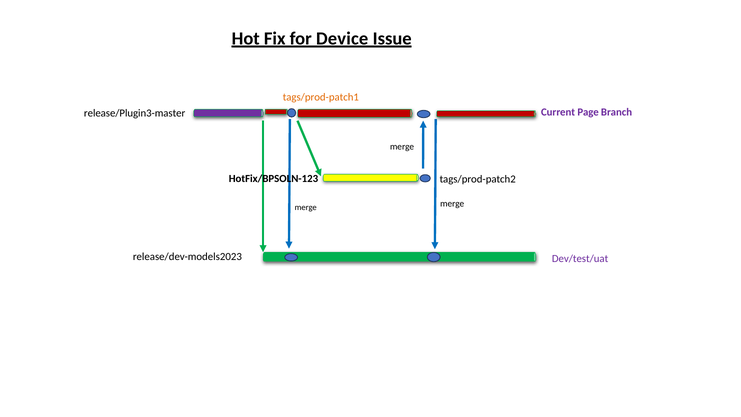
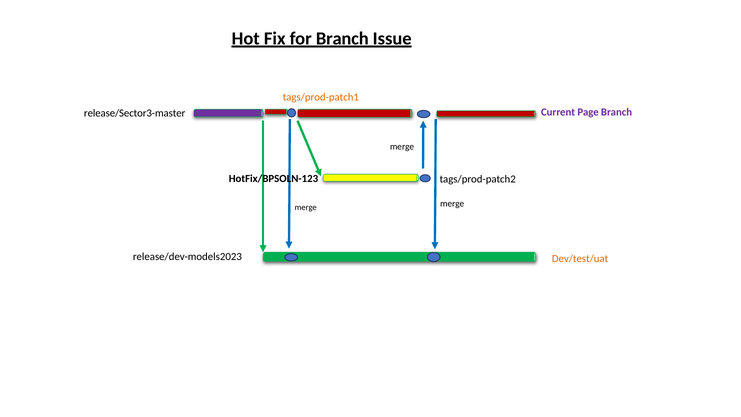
for Device: Device -> Branch (342, 39)
release/Plugin3-master: release/Plugin3-master -> release/Sector3-master (135, 113)
Dev/test/uat colour: purple -> orange (580, 258)
